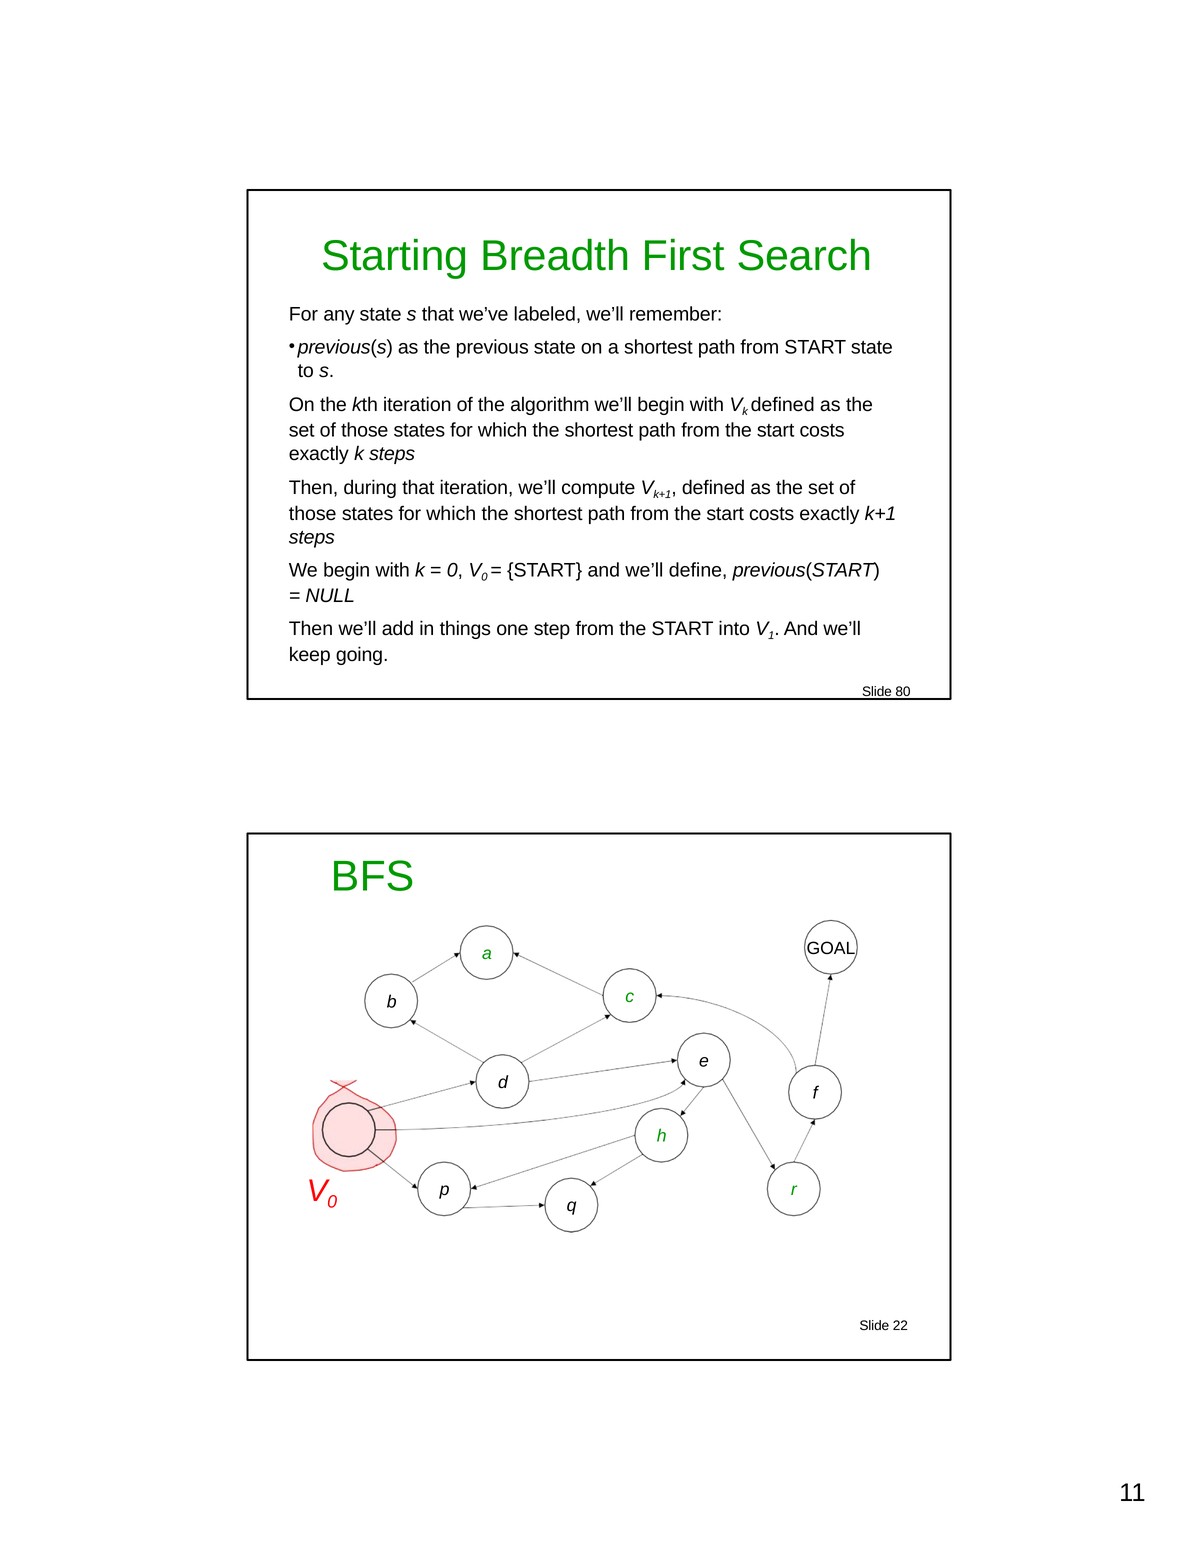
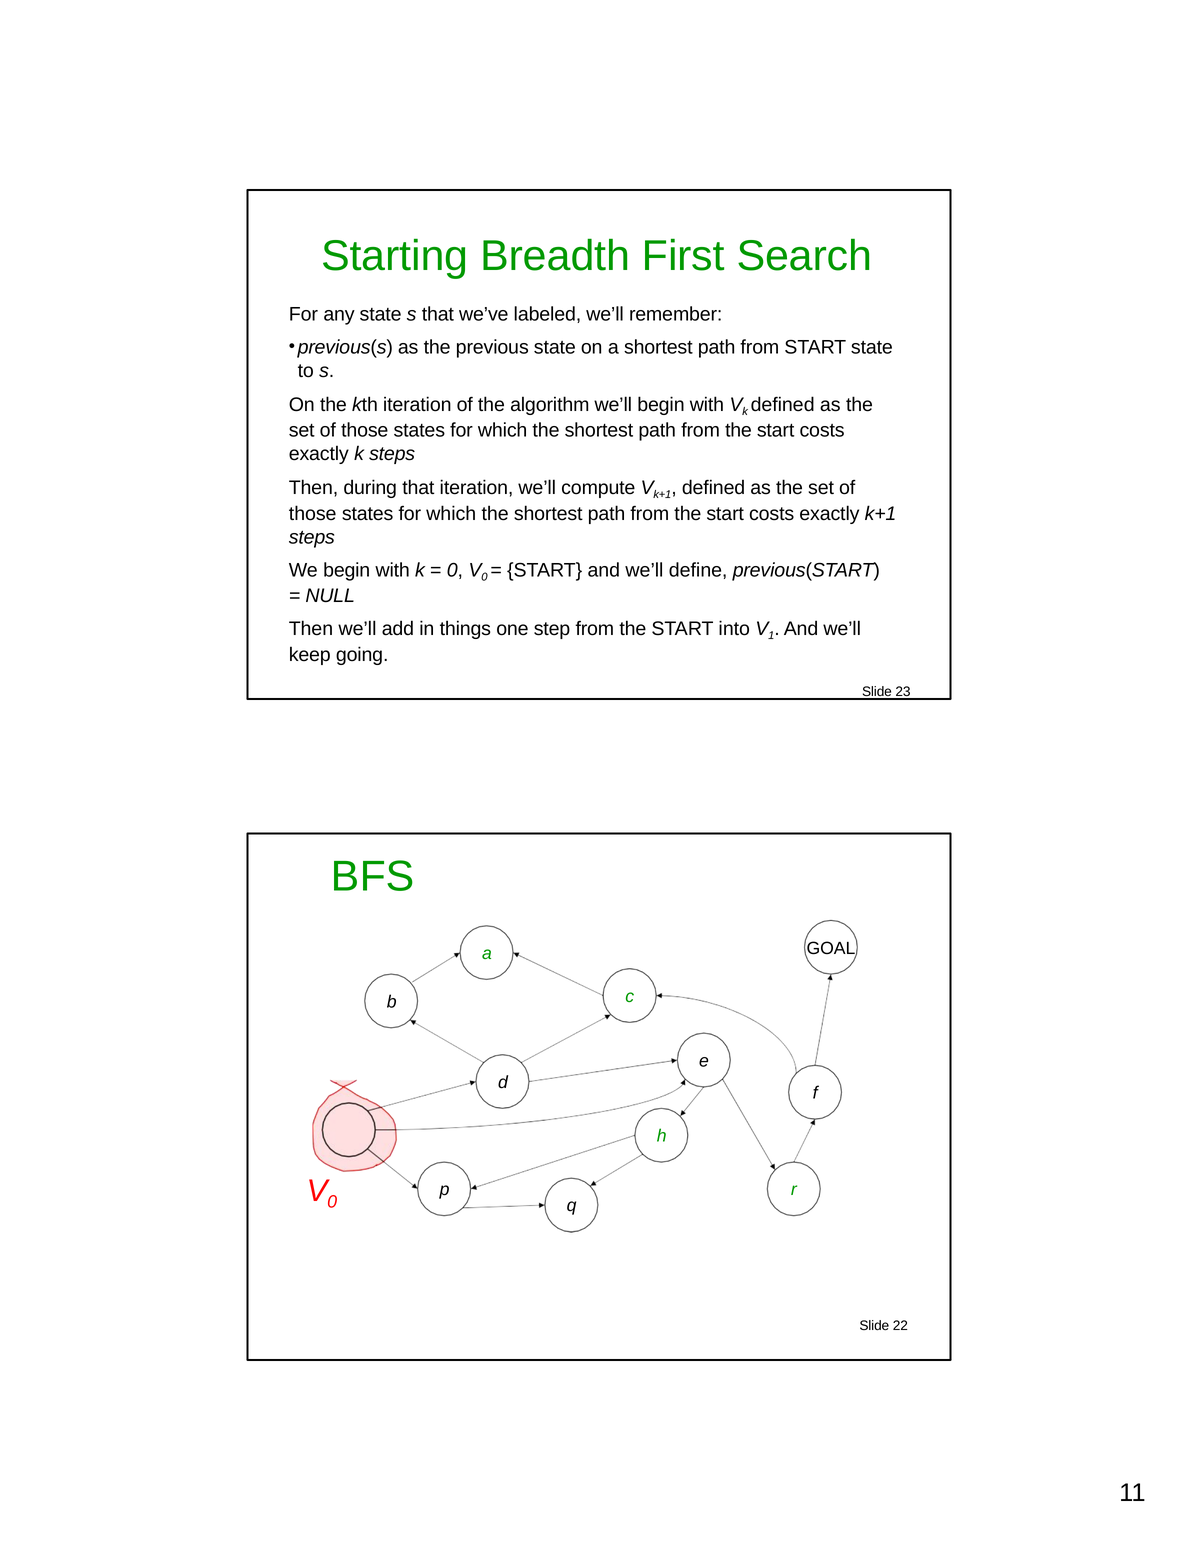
80: 80 -> 23 (903, 692)
